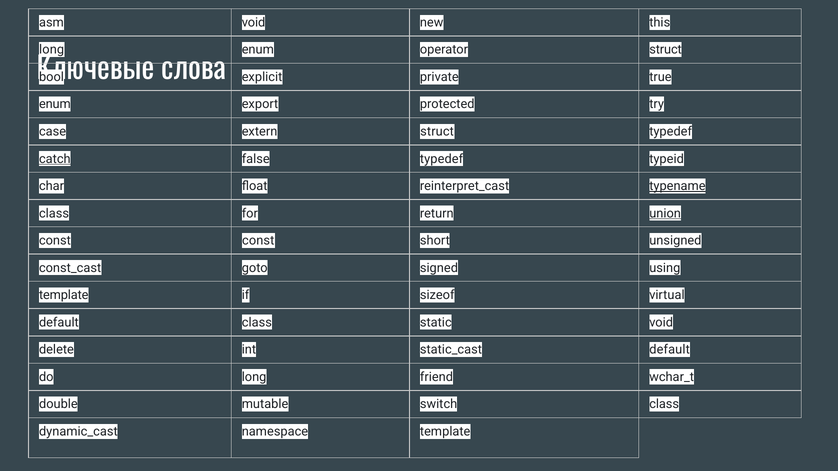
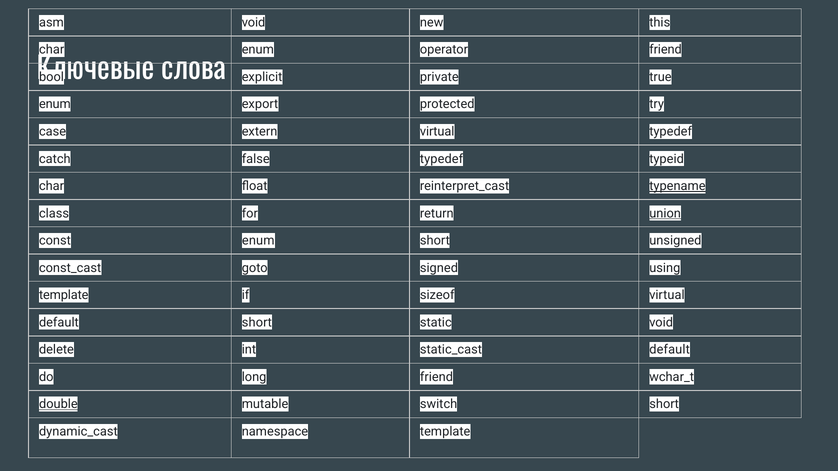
long: long -> char (52, 50)
operator struct: struct -> friend (666, 50)
extern struct: struct -> virtual (437, 132)
catch underline: present -> none (55, 159)
const const: const -> enum (258, 241)
default class: class -> short (257, 323)
double underline: none -> present (58, 404)
switch class: class -> short (664, 404)
